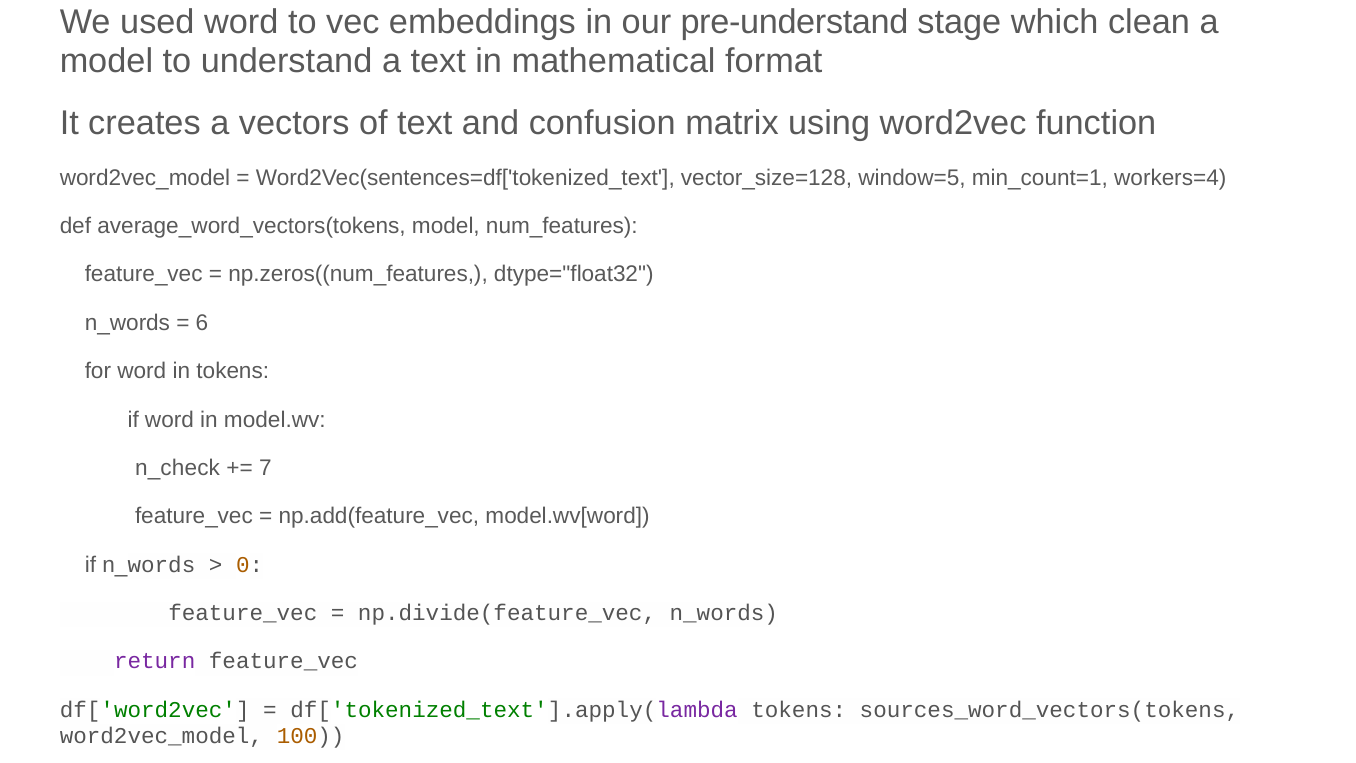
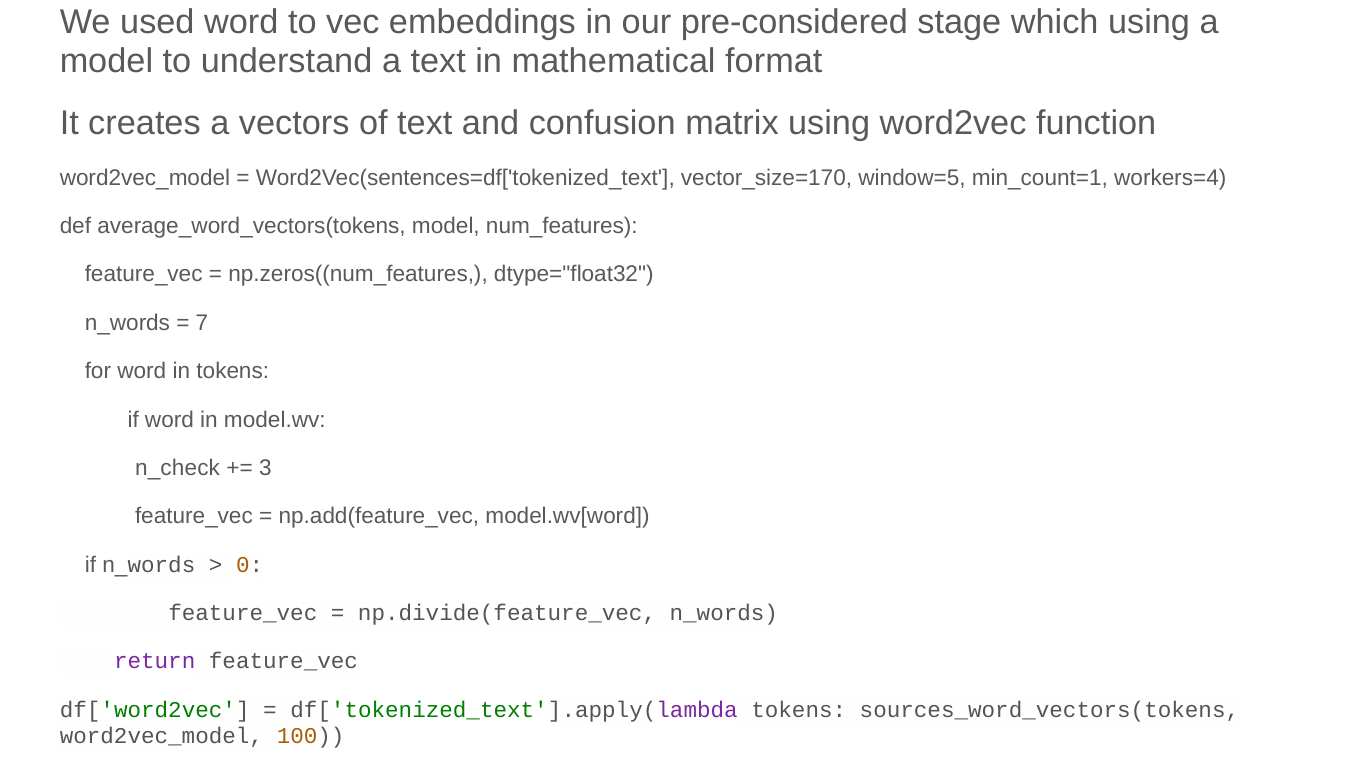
pre-understand: pre-understand -> pre-considered (794, 22)
which clean: clean -> using (1149, 22)
vector_size=128: vector_size=128 -> vector_size=170 (767, 178)
6: 6 -> 7 (202, 323)
7: 7 -> 3 (265, 468)
